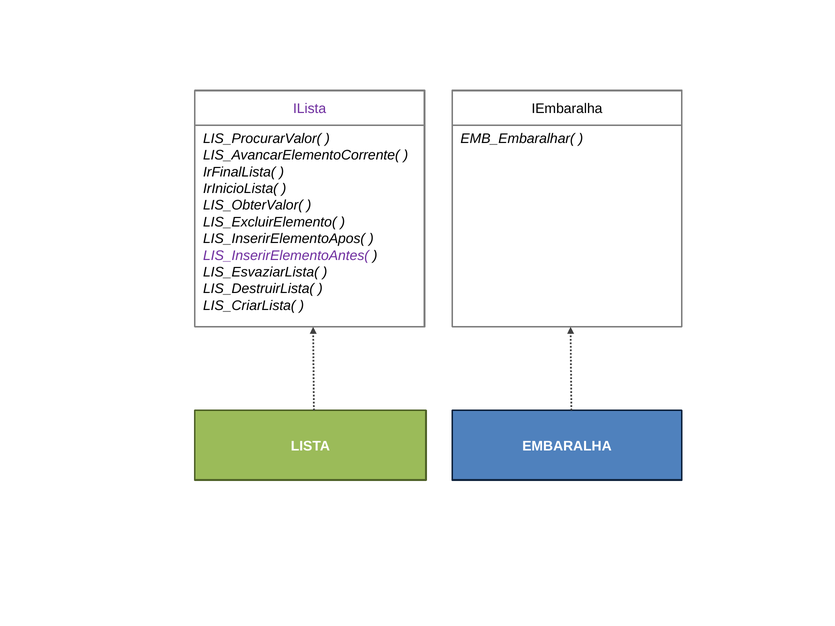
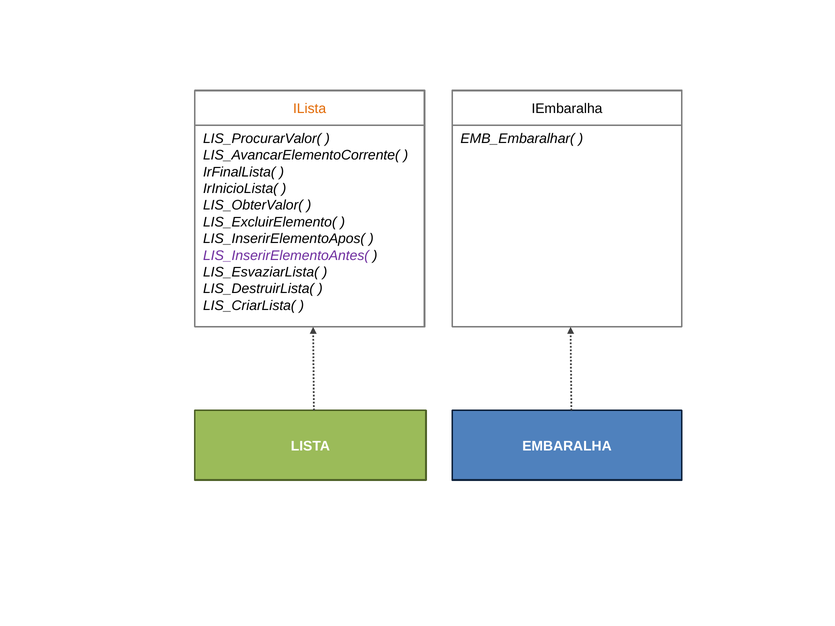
ILista colour: purple -> orange (310, 109)
